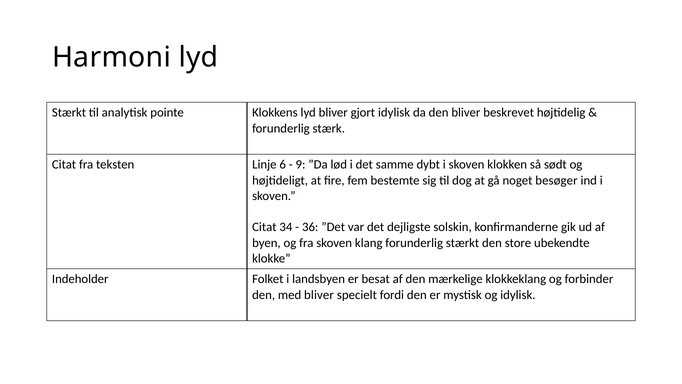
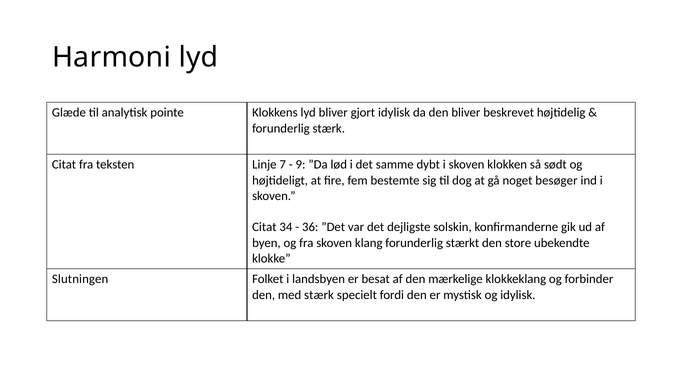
Stærkt: Stærkt -> Glæde (69, 113)
6: 6 -> 7 (283, 165)
Indeholder: Indeholder -> Slutningen (80, 279)
med bliver: bliver -> stærk (319, 295)
